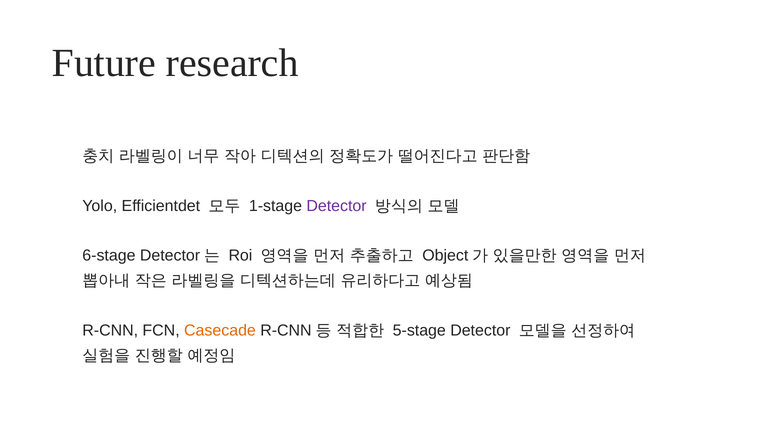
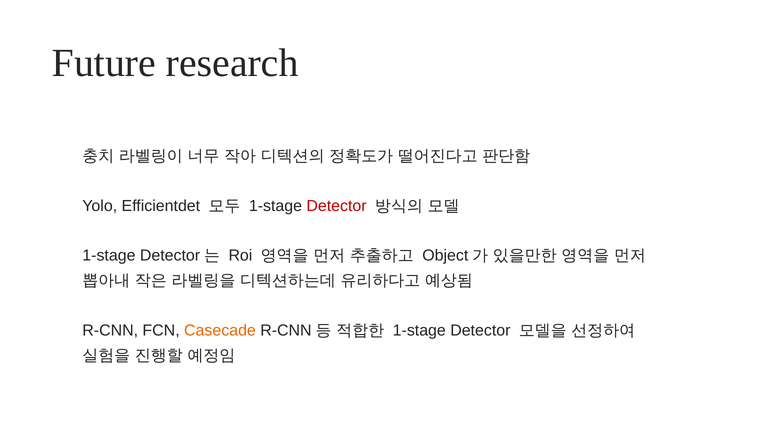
Detector colour: purple -> red (337, 206)
6-stage: 6-stage -> 1-stage (109, 256)
5-stage: 5-stage -> 1-stage (419, 330)
